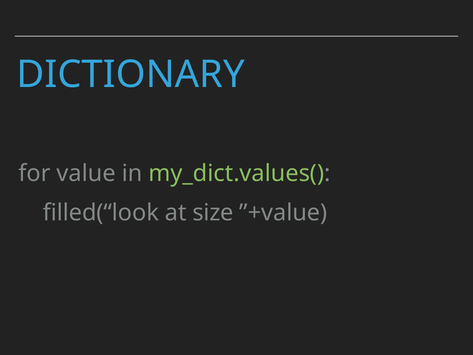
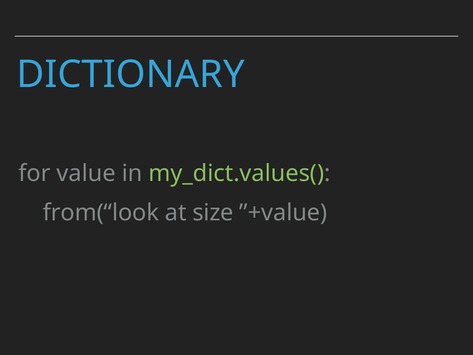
filled(“look: filled(“look -> from(“look (101, 213)
